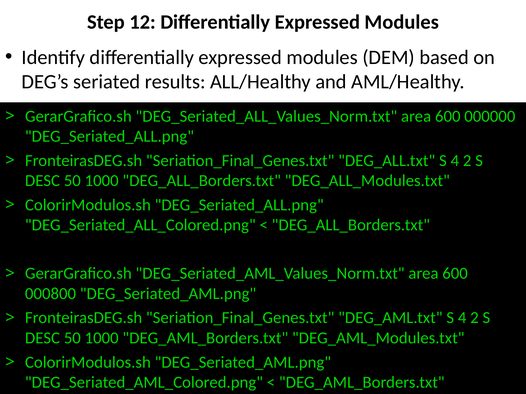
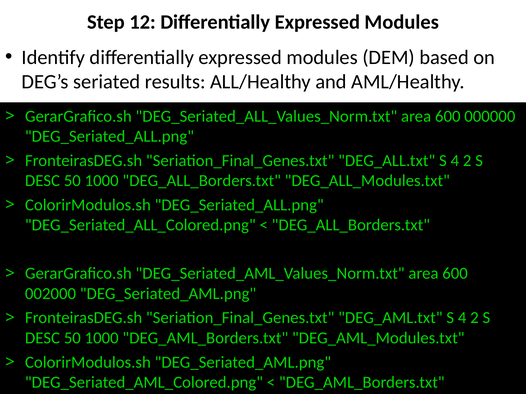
000800: 000800 -> 002000 (51, 294)
